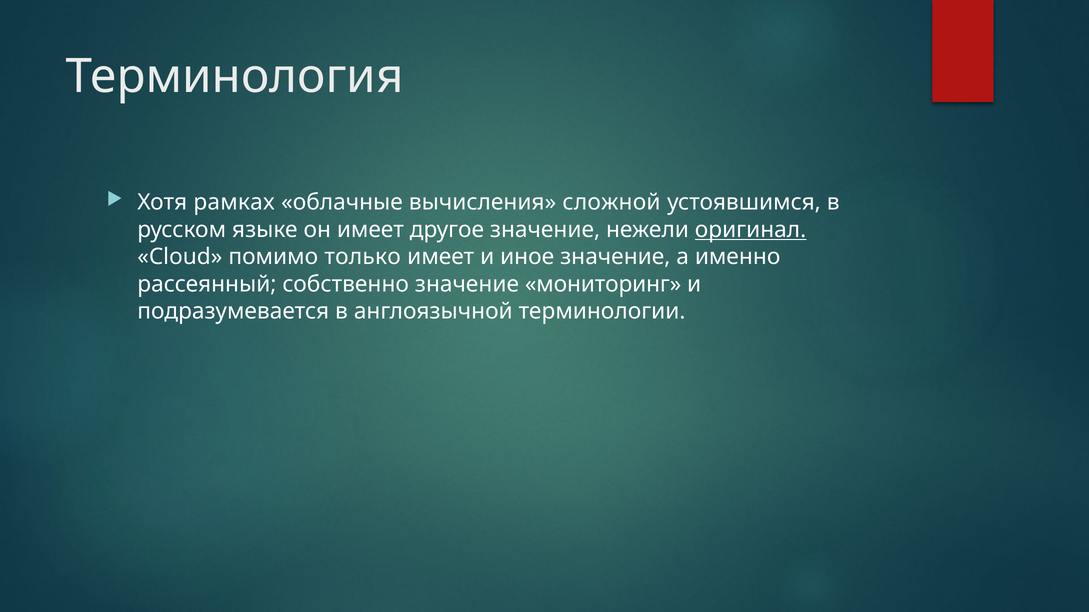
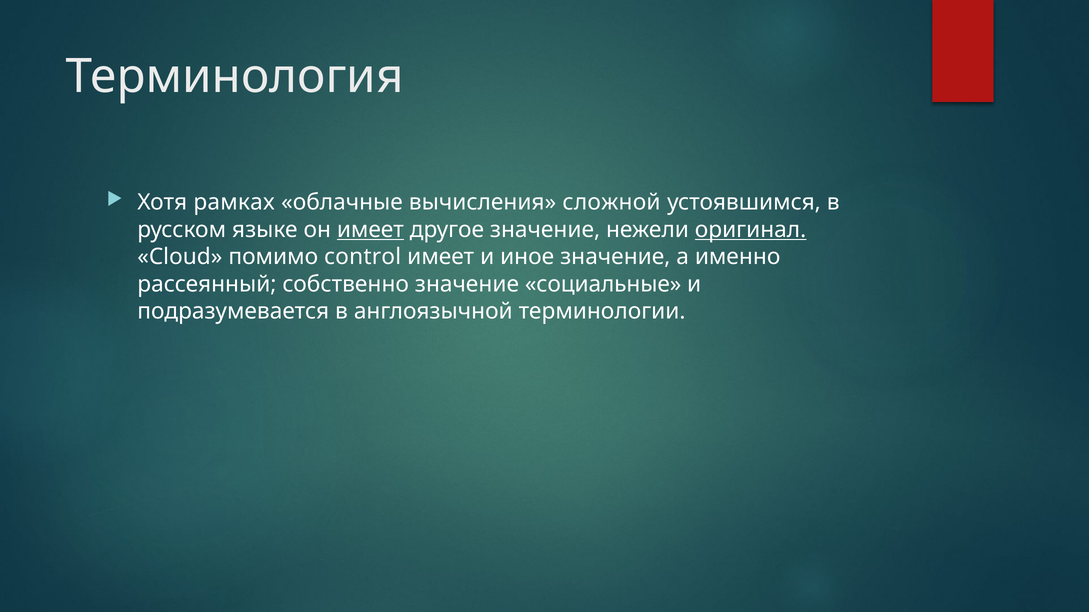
имеет underline: none -> present (370, 230)
только: только -> control (363, 257)
мониторинг: мониторинг -> социальные (603, 284)
